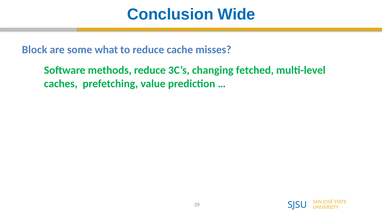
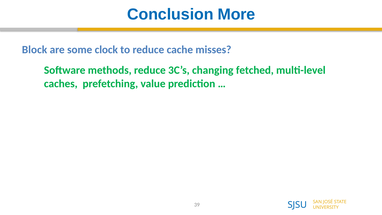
Wide: Wide -> More (236, 14)
what: what -> clock (106, 50)
